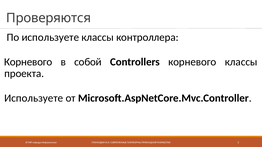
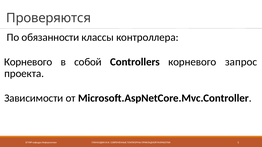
По используете: используете -> обязанности (50, 37)
корневого классы: классы -> запрос (241, 62)
Используете: Используете -> Зависимости (34, 98)
